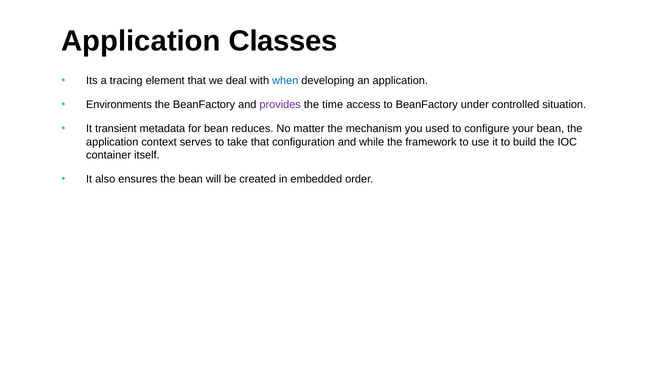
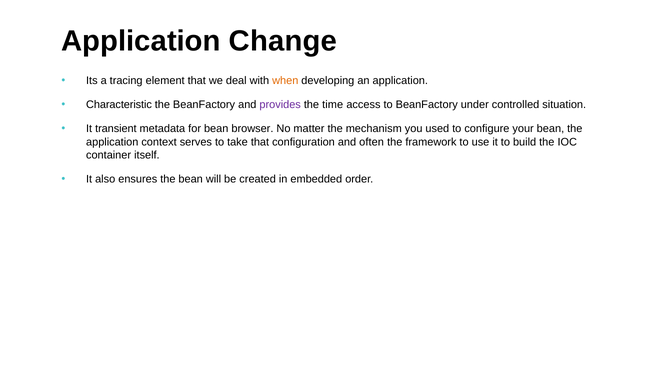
Classes: Classes -> Change (283, 41)
when colour: blue -> orange (285, 81)
Environments: Environments -> Characteristic (119, 105)
reduces: reduces -> browser (252, 129)
while: while -> often (372, 142)
